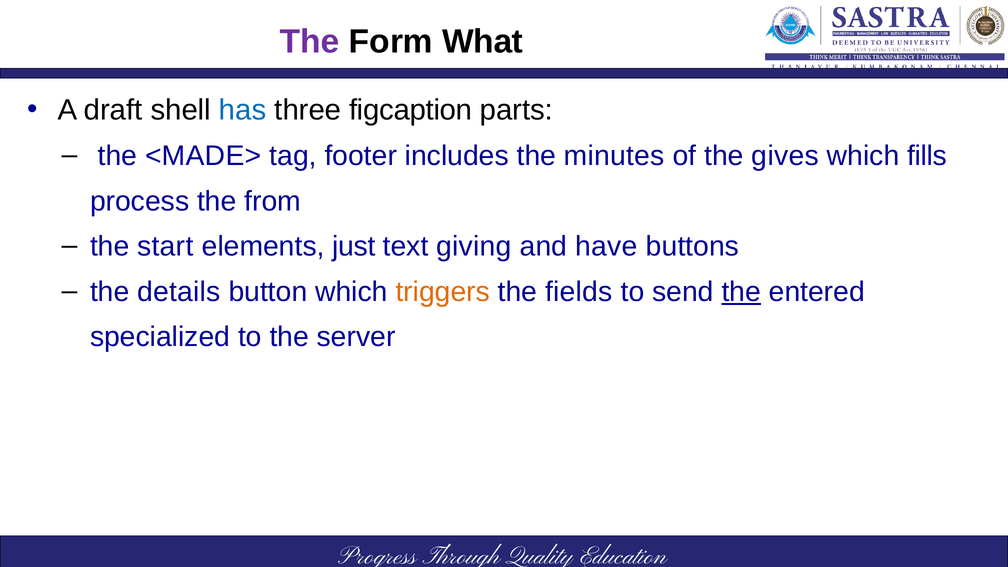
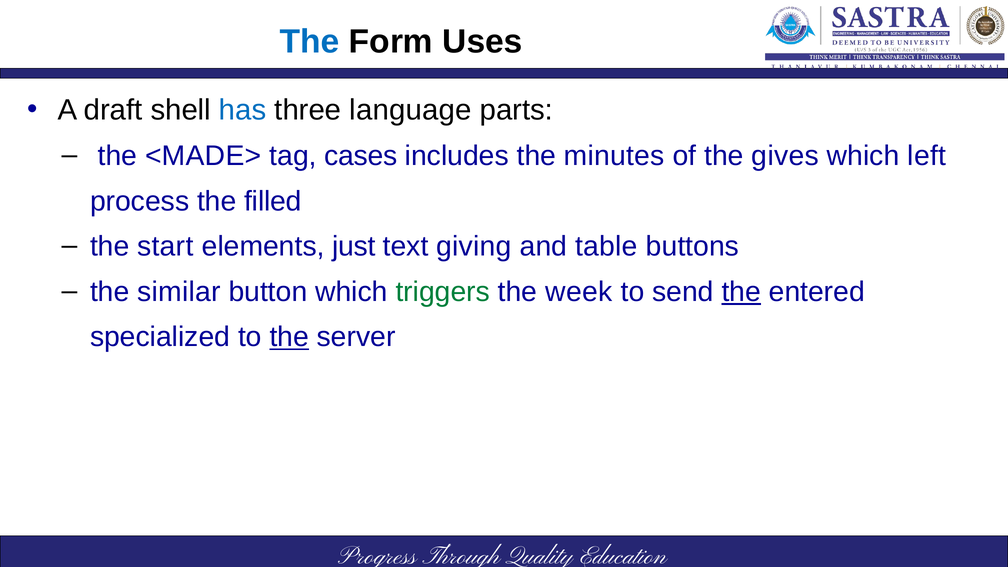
The colour: purple -> blue (310, 42)
What: What -> Uses (482, 42)
figcaption: figcaption -> language (410, 110)
footer: footer -> cases (361, 156)
fills: fills -> left (927, 156)
from: from -> filled (273, 201)
have: have -> table (606, 247)
details: details -> similar (179, 292)
triggers colour: orange -> green (443, 292)
fields: fields -> week (579, 292)
the underline: none -> present (289, 337)
